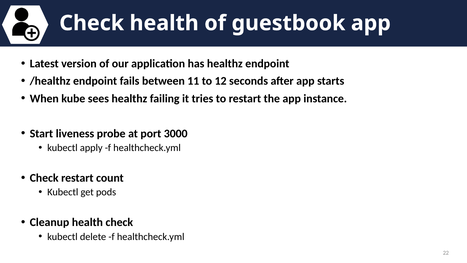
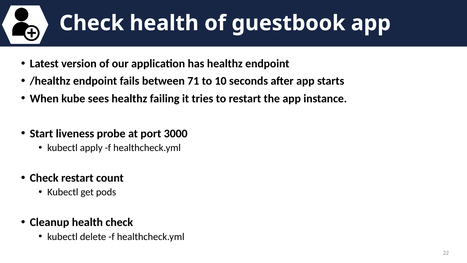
11: 11 -> 71 (193, 81)
12: 12 -> 10 (221, 81)
